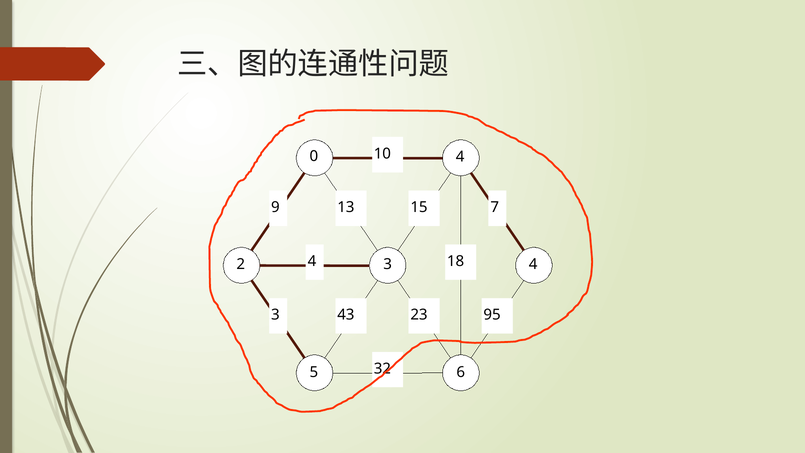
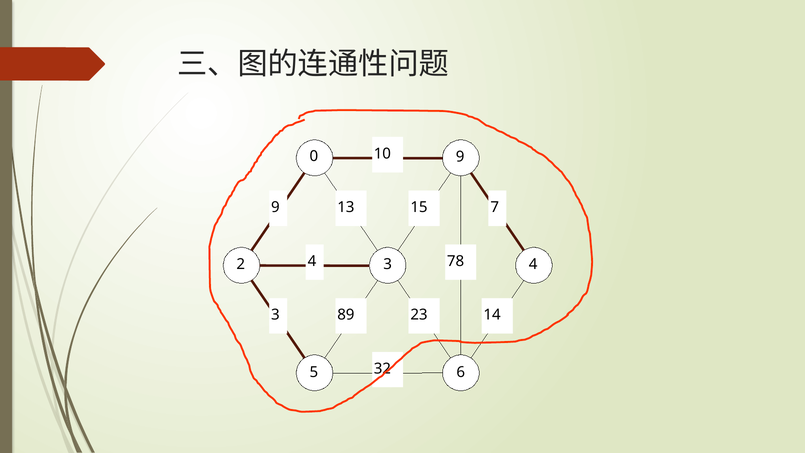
0 4: 4 -> 9 (460, 157)
18: 18 -> 78 (456, 261)
43: 43 -> 89 (346, 315)
95: 95 -> 14 (492, 315)
